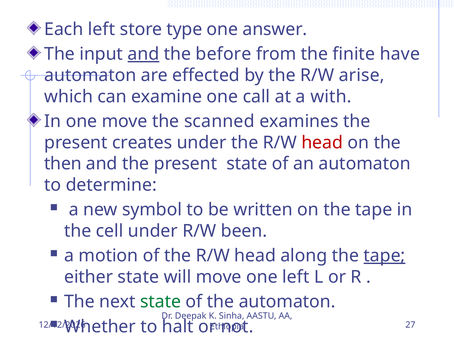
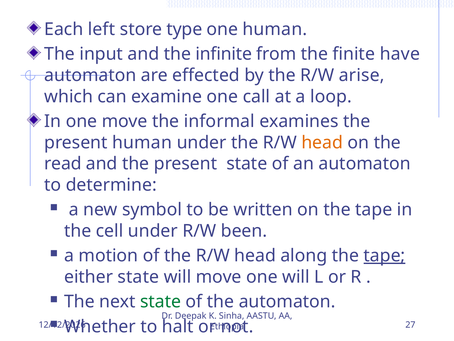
one answer: answer -> human (275, 29)
and underline: present -> none (143, 54)
before: before -> infinite (224, 54)
with: with -> loop (331, 96)
scanned: scanned -> informal (219, 121)
present creates: creates -> human (142, 142)
head colour: red -> orange (322, 142)
then: then -> read (63, 164)
one left: left -> will (296, 277)
